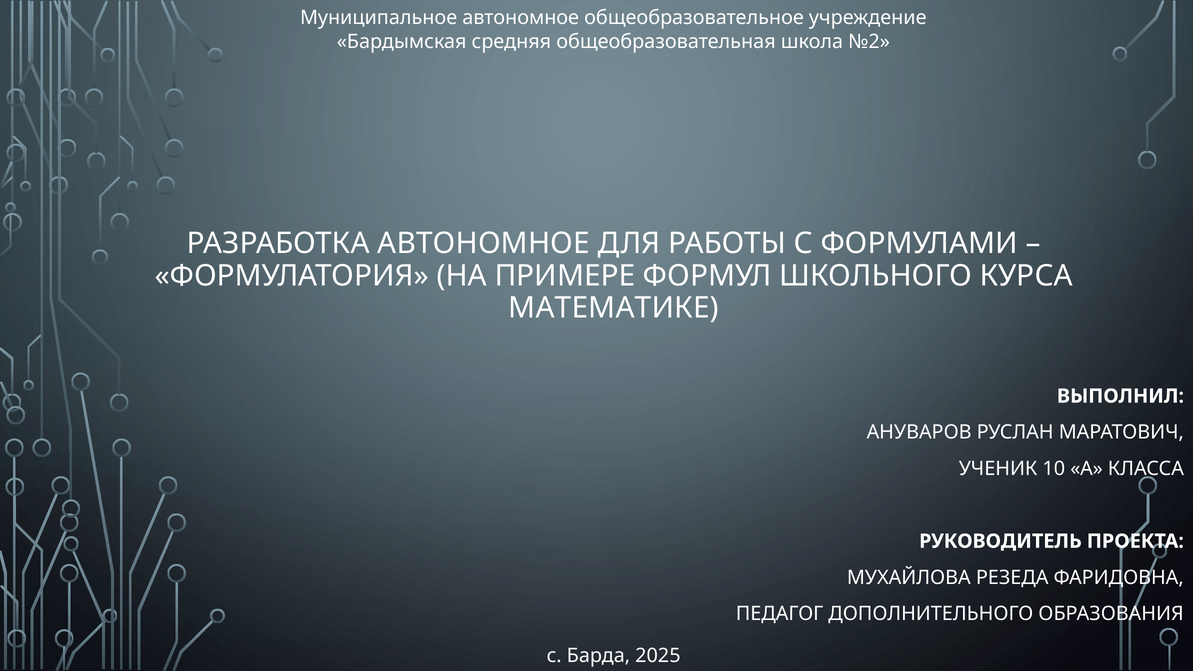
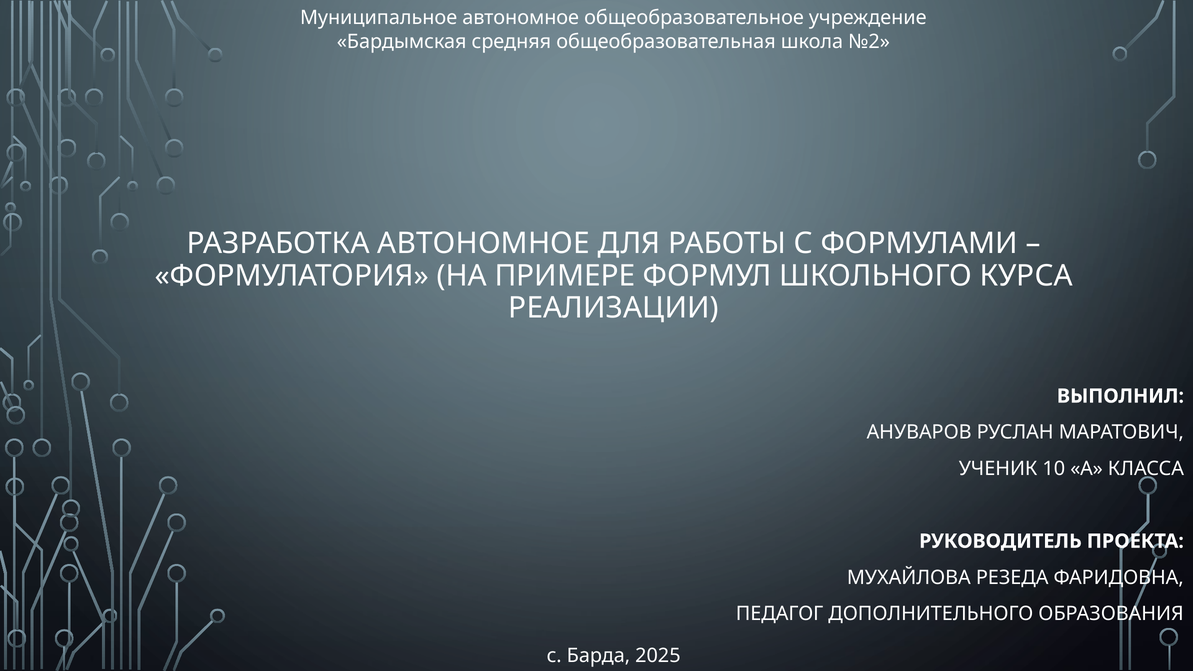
МАТЕМАТИКЕ: МАТЕМАТИКЕ -> РЕАЛИЗАЦИИ (614, 308)
